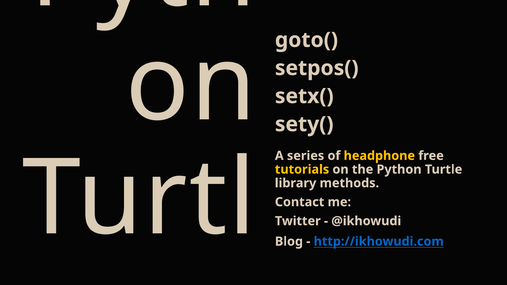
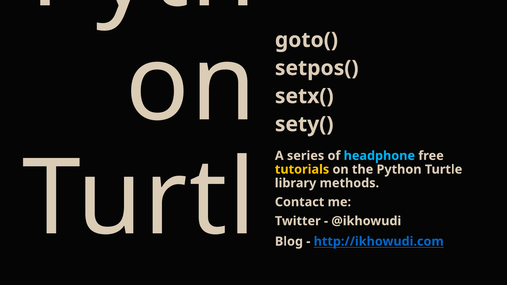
headphone colour: yellow -> light blue (379, 156)
